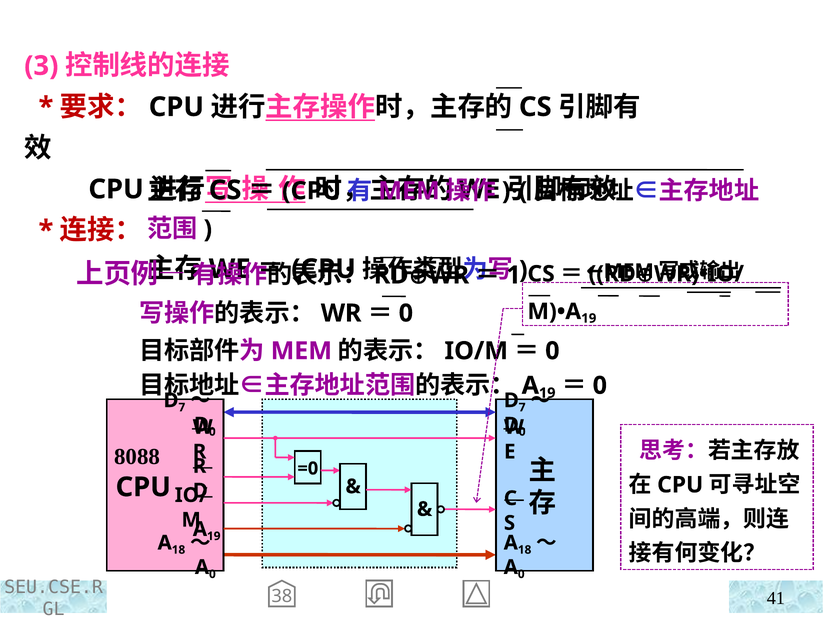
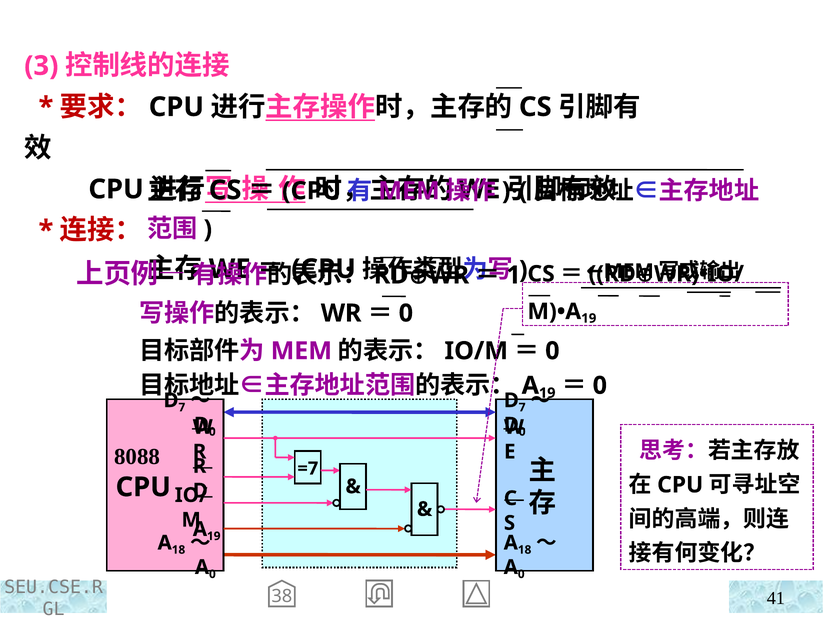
=0: =0 -> =7 (308, 469)
